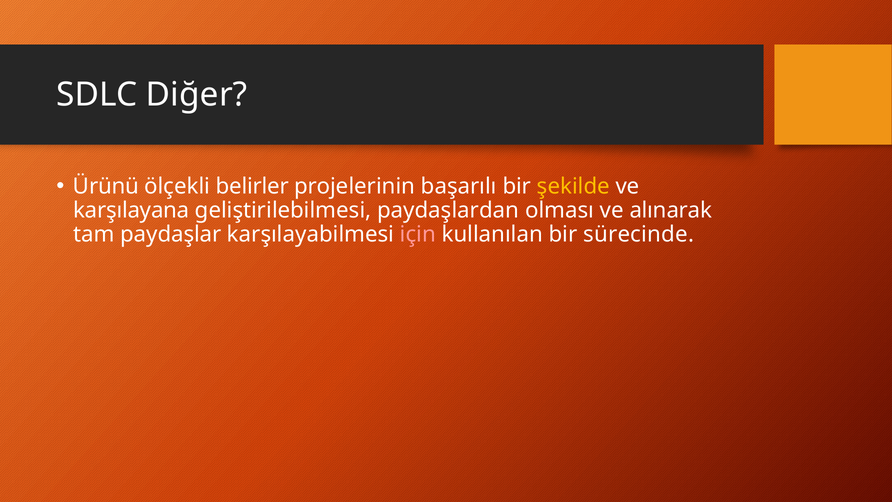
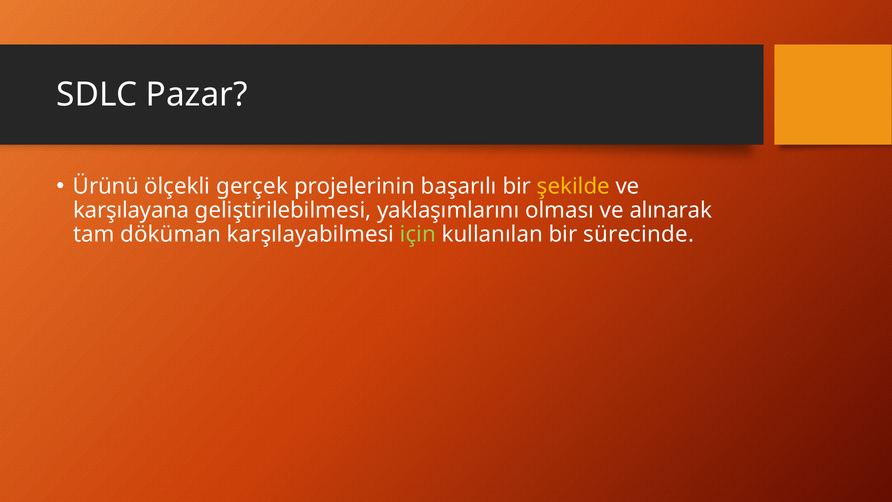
Diğer: Diğer -> Pazar (197, 94)
belirler: belirler -> gerçek (252, 186)
paydaşlardan: paydaşlardan -> yaklaşımlarını (448, 210)
paydaşlar: paydaşlar -> döküman (171, 234)
için colour: pink -> light green (418, 234)
